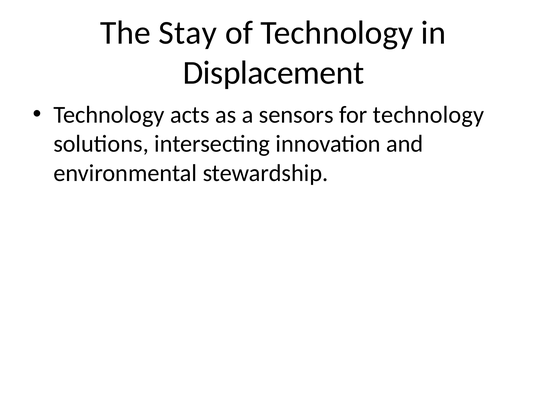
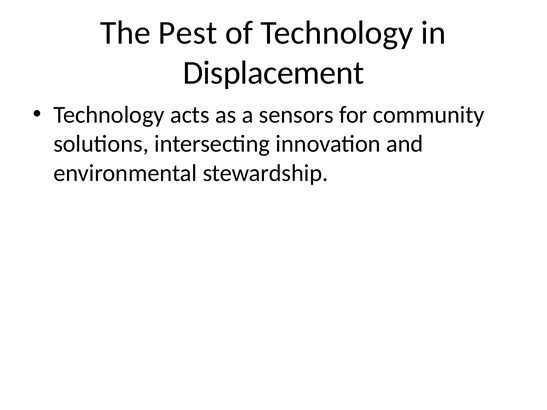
Stay: Stay -> Pest (188, 33)
for technology: technology -> community (429, 115)
